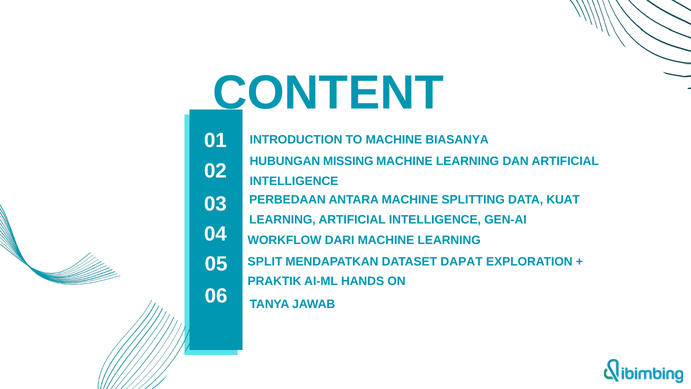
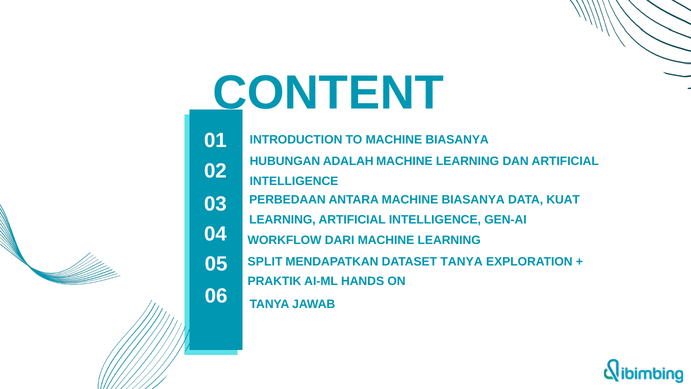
MISSING: MISSING -> ADALAH (348, 161)
ANTARA MACHINE SPLITTING: SPLITTING -> BIASANYA (473, 200)
DATASET DAPAT: DAPAT -> TANYA (462, 261)
